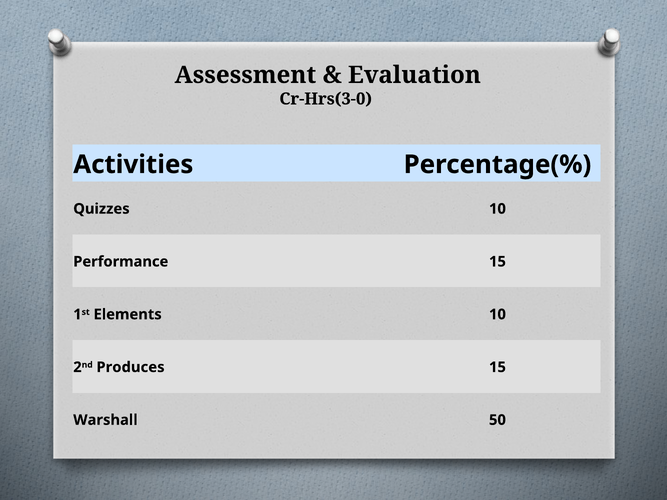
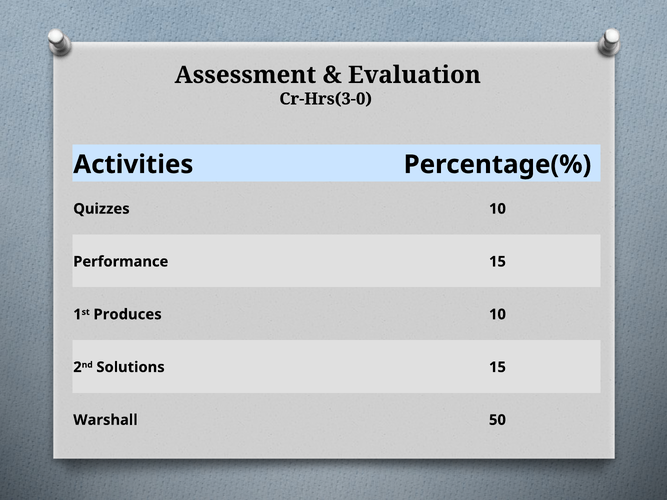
Elements: Elements -> Produces (128, 315)
Produces: Produces -> Solutions (131, 367)
